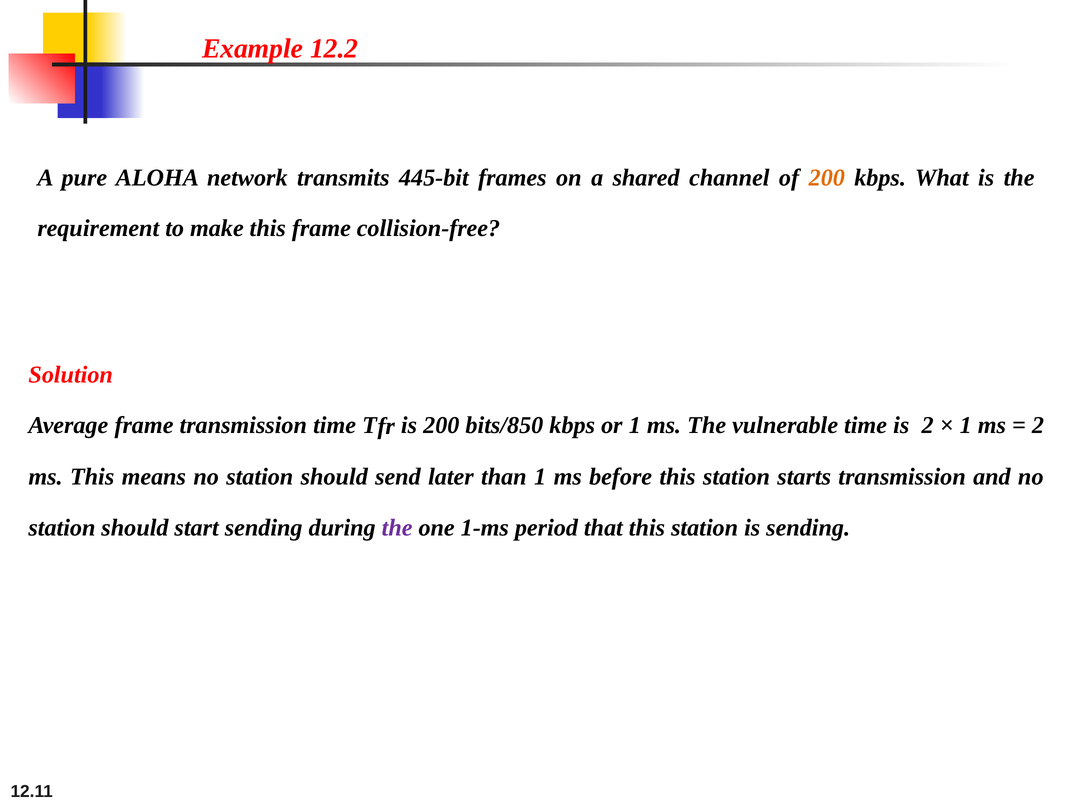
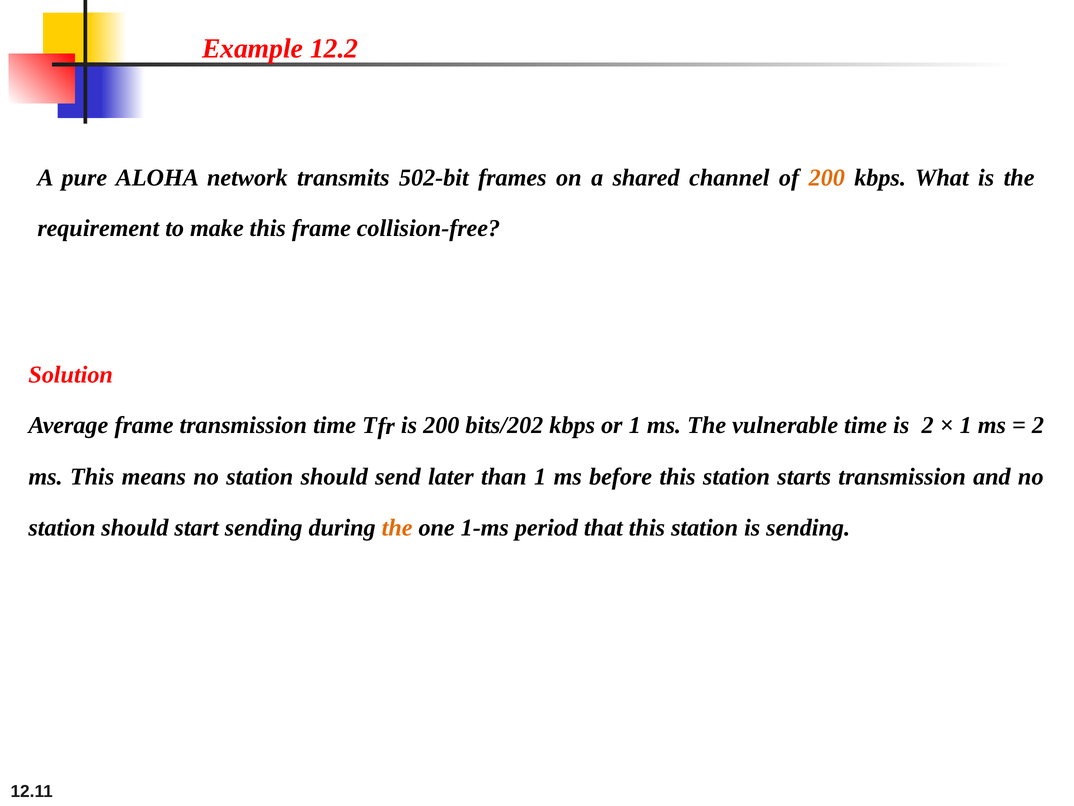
445-bit: 445-bit -> 502-bit (434, 177)
bits/850: bits/850 -> bits/202 (504, 425)
the colour: purple -> orange (397, 527)
